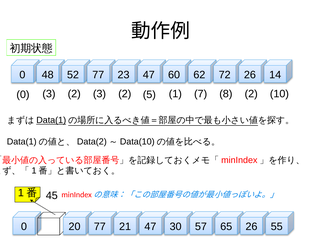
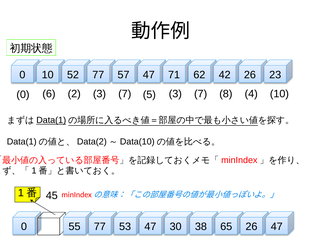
0 48: 48 -> 10 (48, 75)
23: 23 -> 57 (124, 75)
60: 60 -> 71 (174, 75)
72: 72 -> 42 (225, 75)
14: 14 -> 23 (275, 75)
0 3: 3 -> 6 (49, 94)
2 3 2: 2 -> 7 (125, 94)
5 1: 1 -> 3 (175, 94)
8 2: 2 -> 4 (251, 94)
20: 20 -> 55 (75, 226)
21: 21 -> 53 (125, 226)
57: 57 -> 38 (201, 226)
26 55: 55 -> 47 (277, 226)
